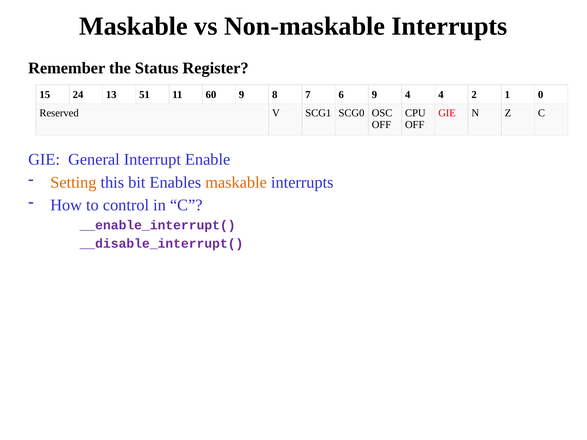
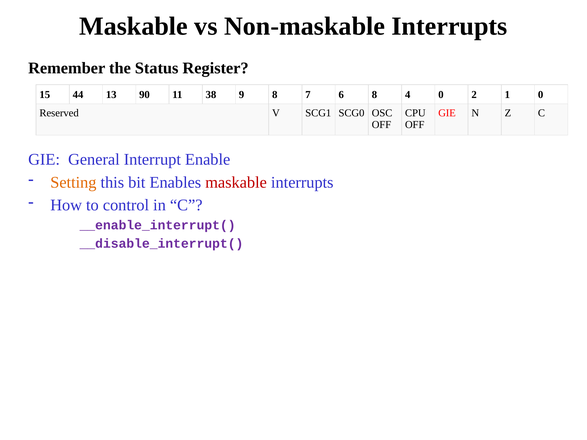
24: 24 -> 44 (78, 95)
51: 51 -> 90 (144, 95)
60: 60 -> 38 (211, 95)
6 9: 9 -> 8 (374, 95)
4 4: 4 -> 0 (441, 95)
maskable colour: orange -> red (236, 182)
